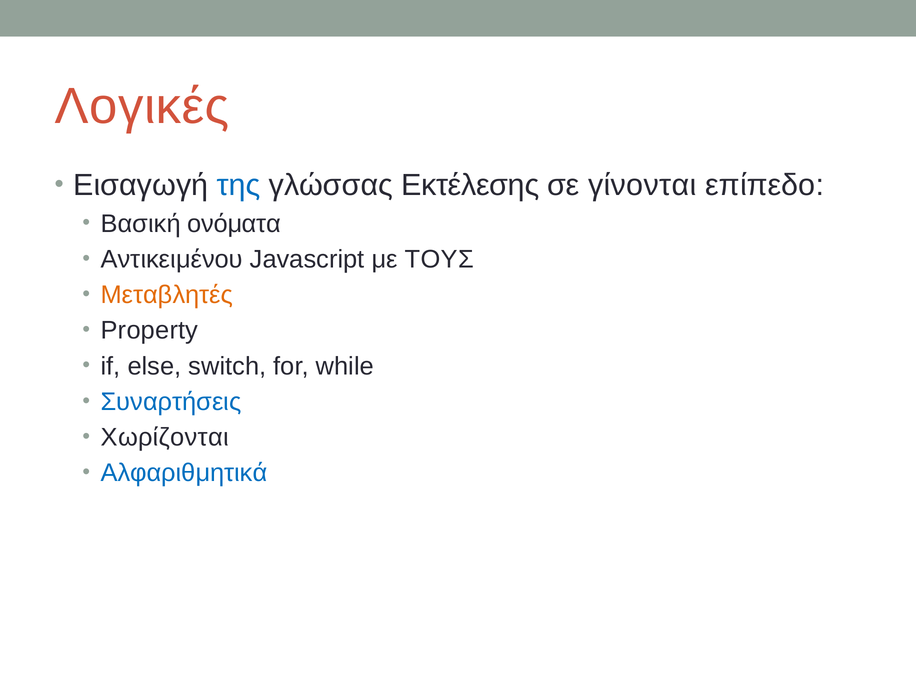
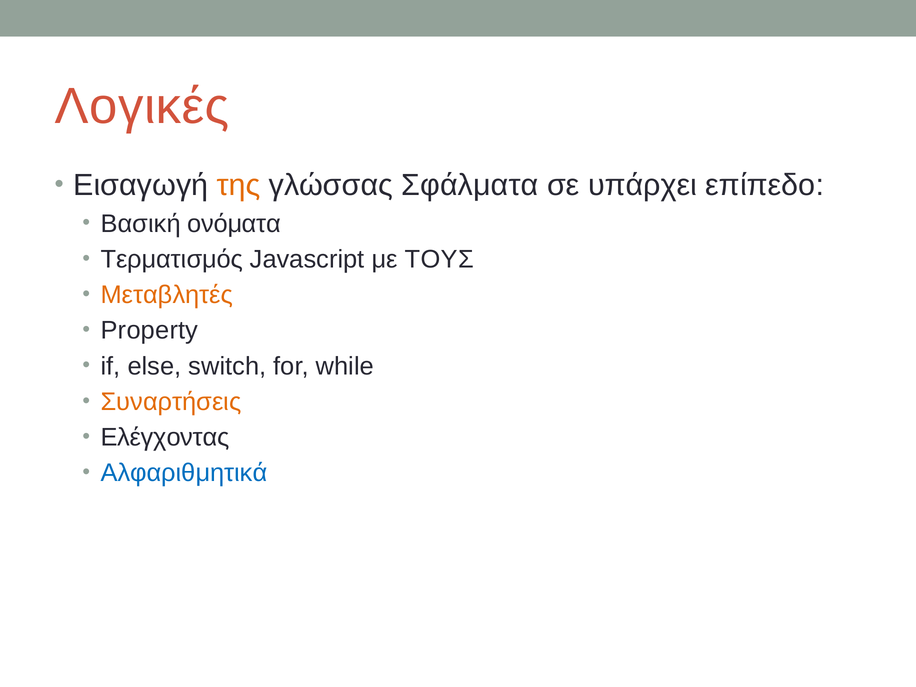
της colour: blue -> orange (239, 185)
Εκτέλεσης: Εκτέλεσης -> Σφάλματα (470, 185)
γίνονται: γίνονται -> υπάρχει (642, 185)
Αντικειμένου: Αντικειμένου -> Τερματισμός (172, 259)
Συναρτήσεις colour: blue -> orange (171, 402)
Χωρίζονται: Χωρίζονται -> Ελέγχοντας (165, 437)
